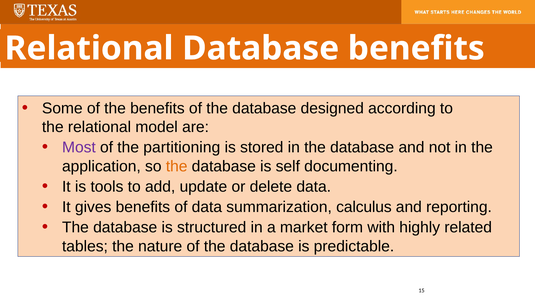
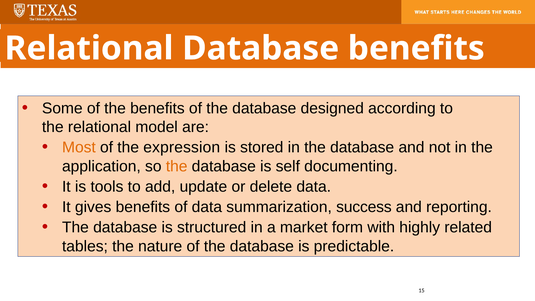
Most colour: purple -> orange (79, 147)
partitioning: partitioning -> expression (182, 147)
calculus: calculus -> success (364, 207)
